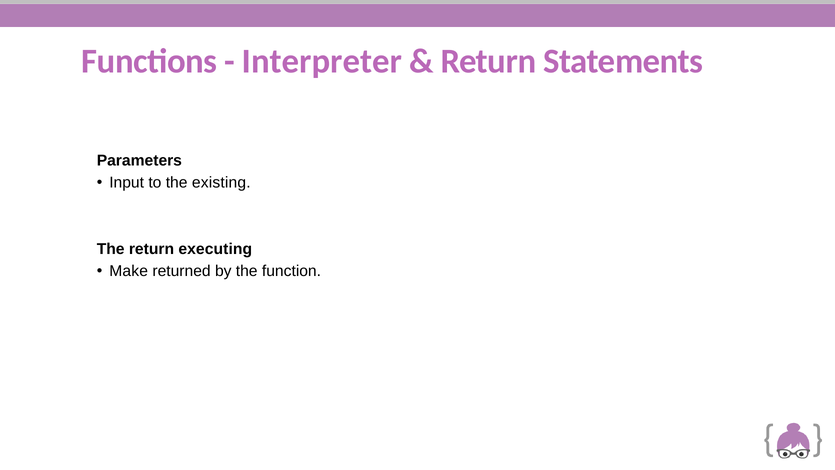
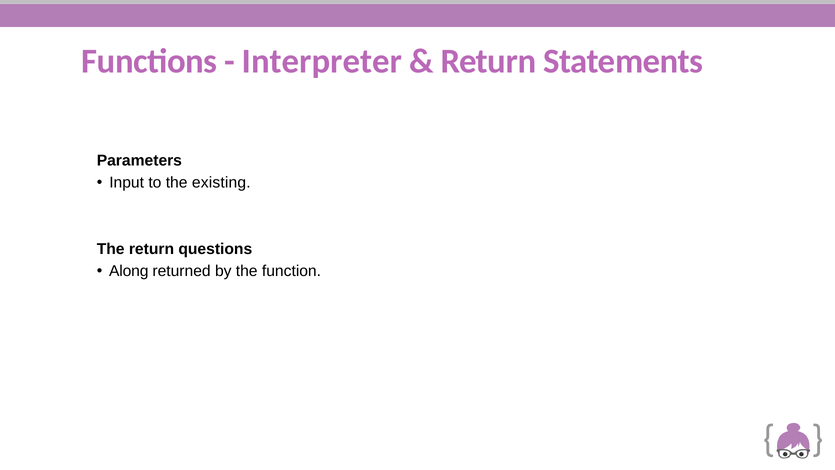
executing: executing -> questions (215, 249)
Make: Make -> Along (129, 271)
